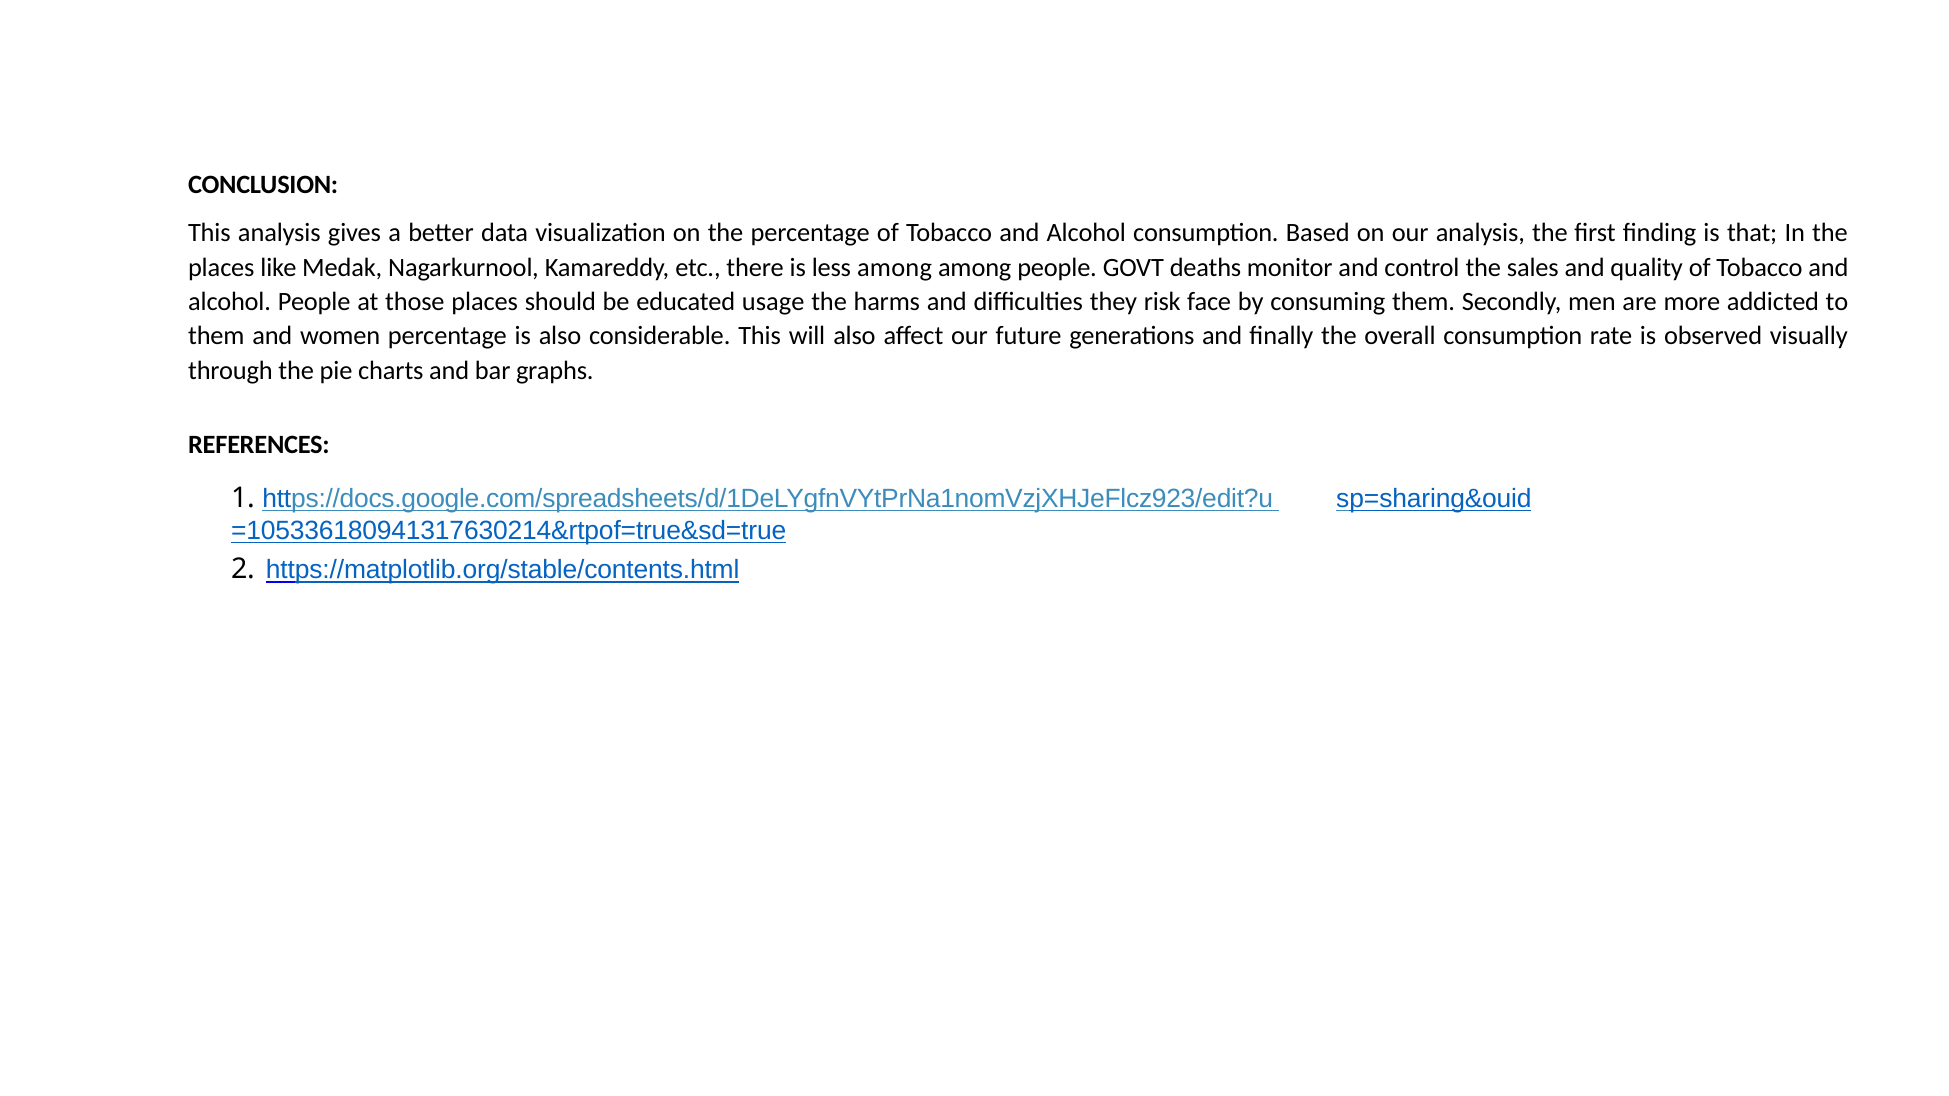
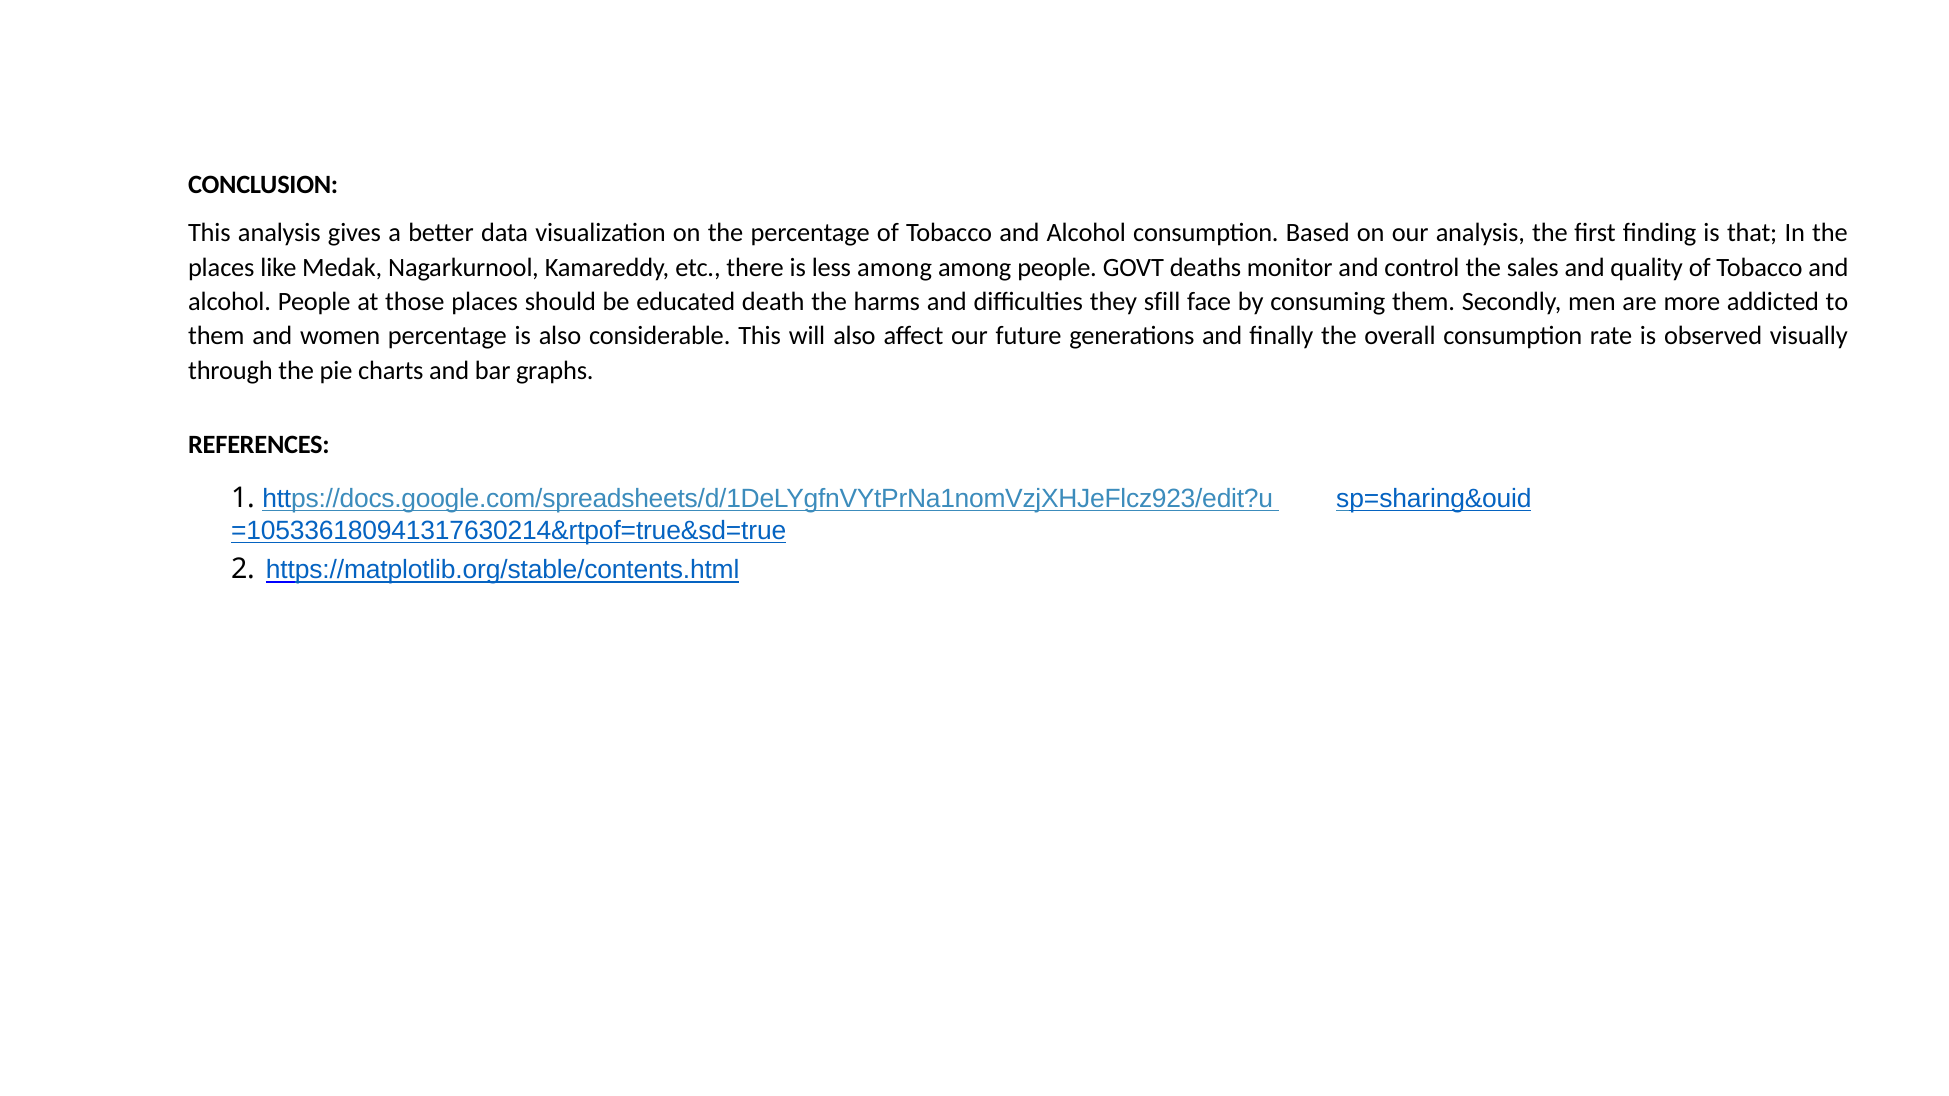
usage: usage -> death (773, 302)
risk: risk -> sfill (1162, 302)
